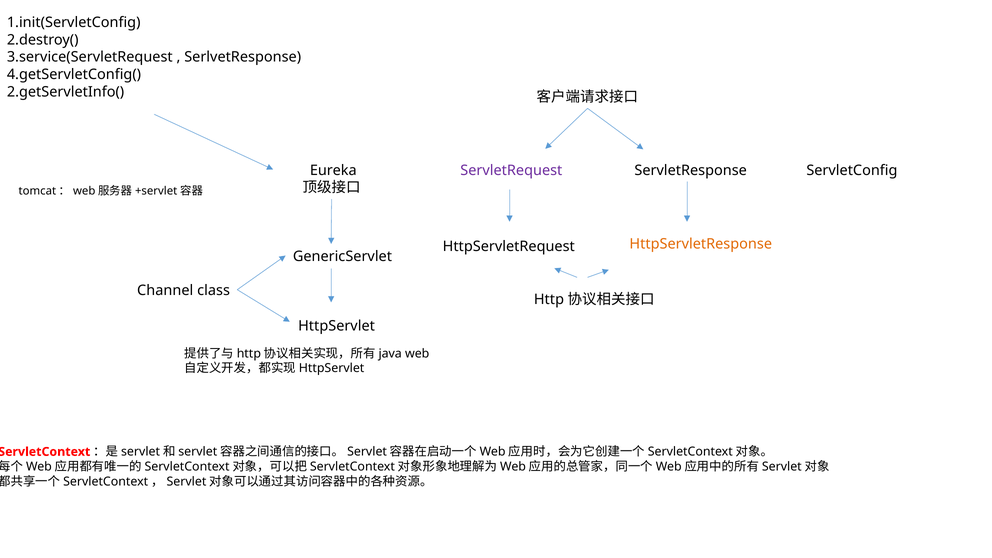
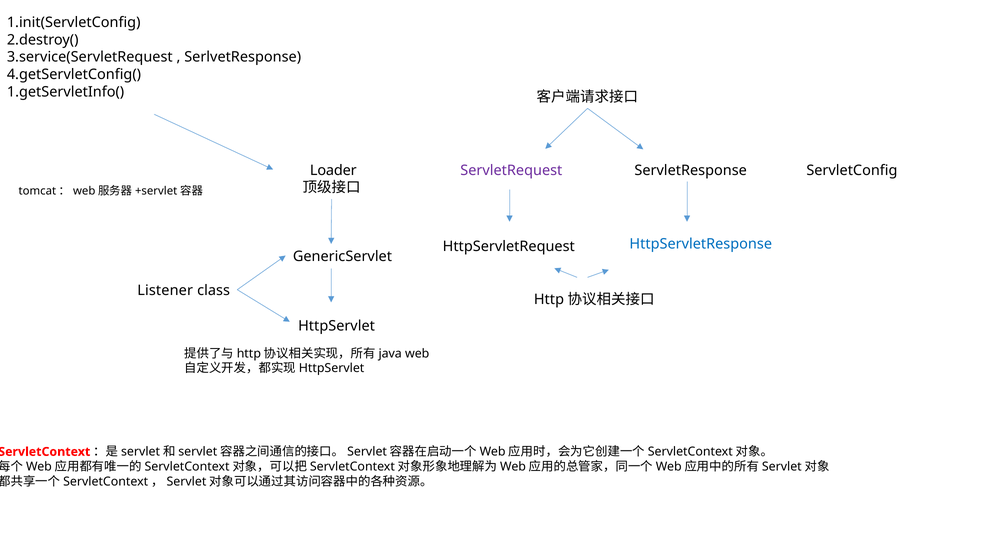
2.getServletInfo(: 2.getServletInfo( -> 1.getServletInfo( (66, 92)
Eureka: Eureka -> Loader (333, 170)
HttpServletResponse colour: orange -> blue (701, 244)
Channel: Channel -> Listener (165, 291)
